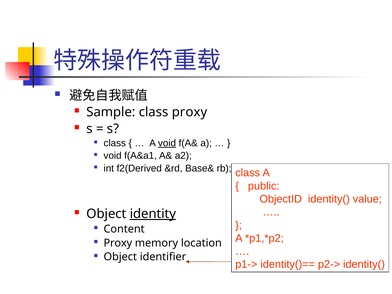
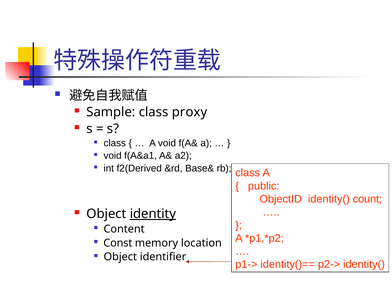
void underline: present -> none (167, 143)
value: value -> count (367, 199)
Proxy: Proxy -> Const (118, 243)
